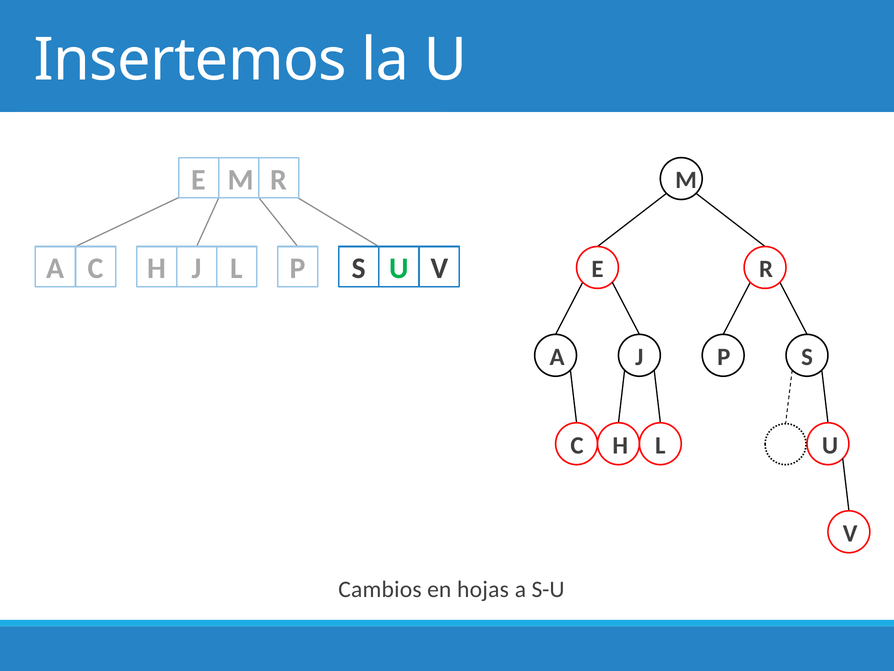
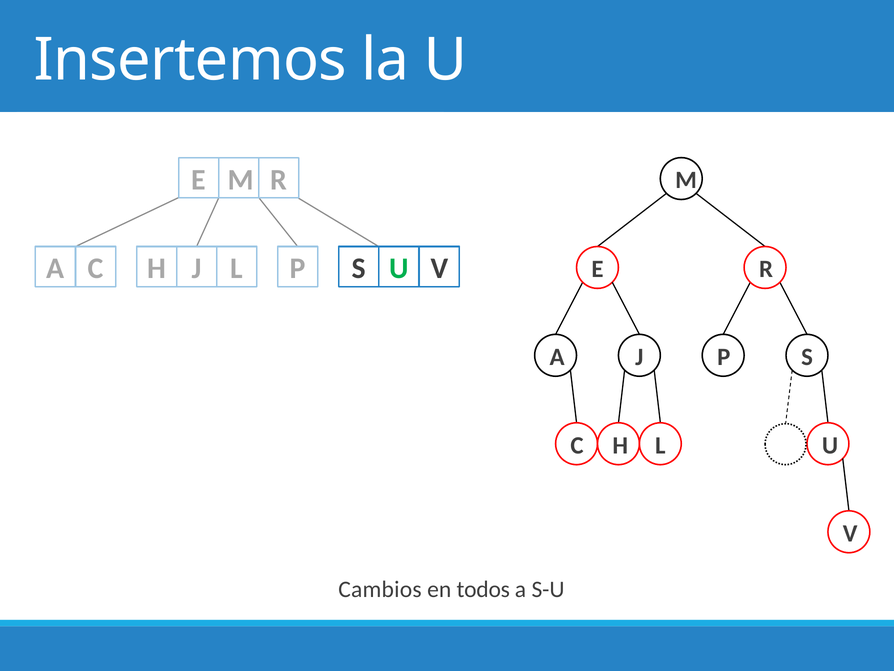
hojas: hojas -> todos (483, 589)
